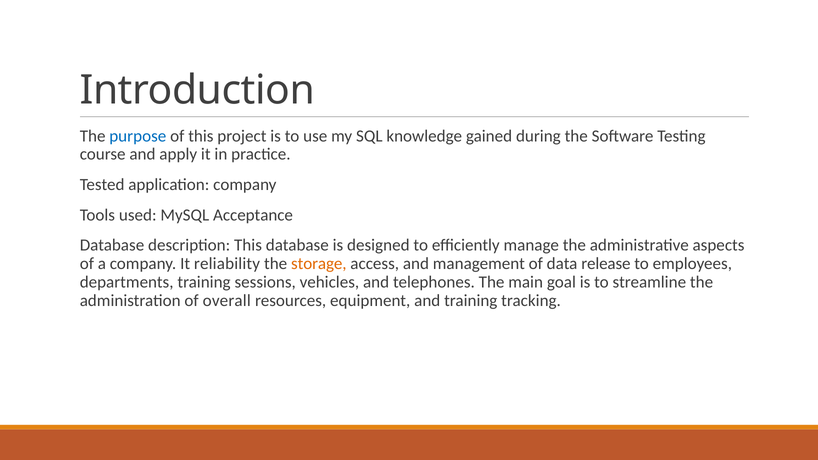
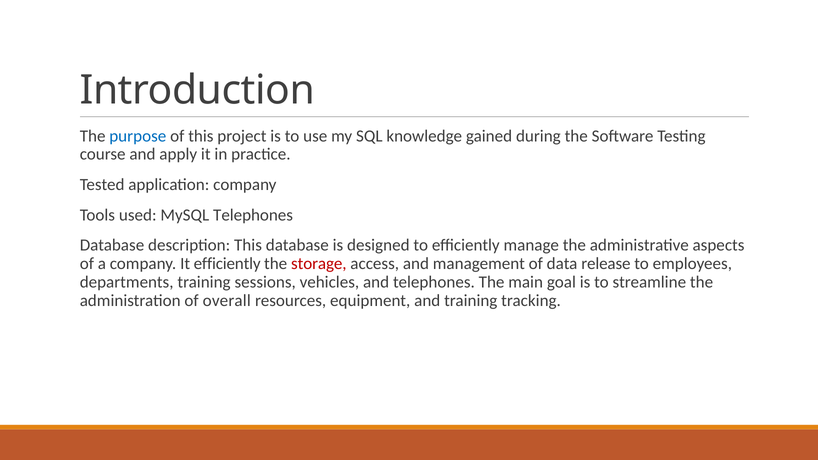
MySQL Acceptance: Acceptance -> Telephones (253, 215)
It reliability: reliability -> efficiently (227, 264)
storage colour: orange -> red (319, 264)
